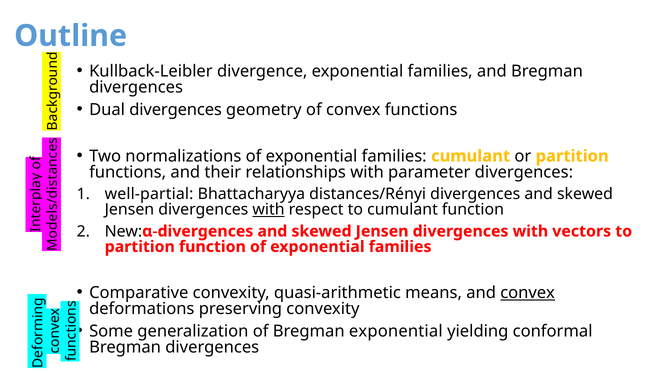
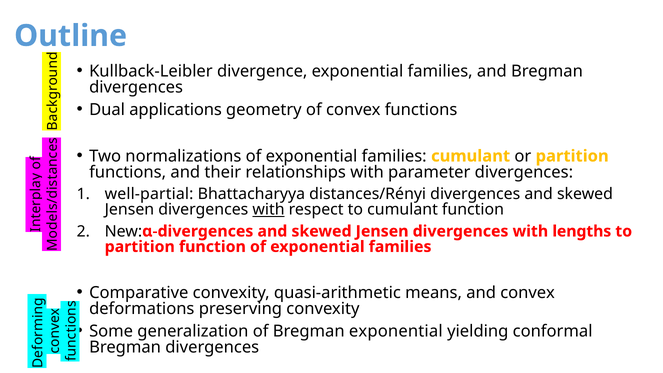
Dual divergences: divergences -> applications (176, 110)
vectors: vectors -> lengths (582, 231)
convex underline: present -> none (528, 293)
